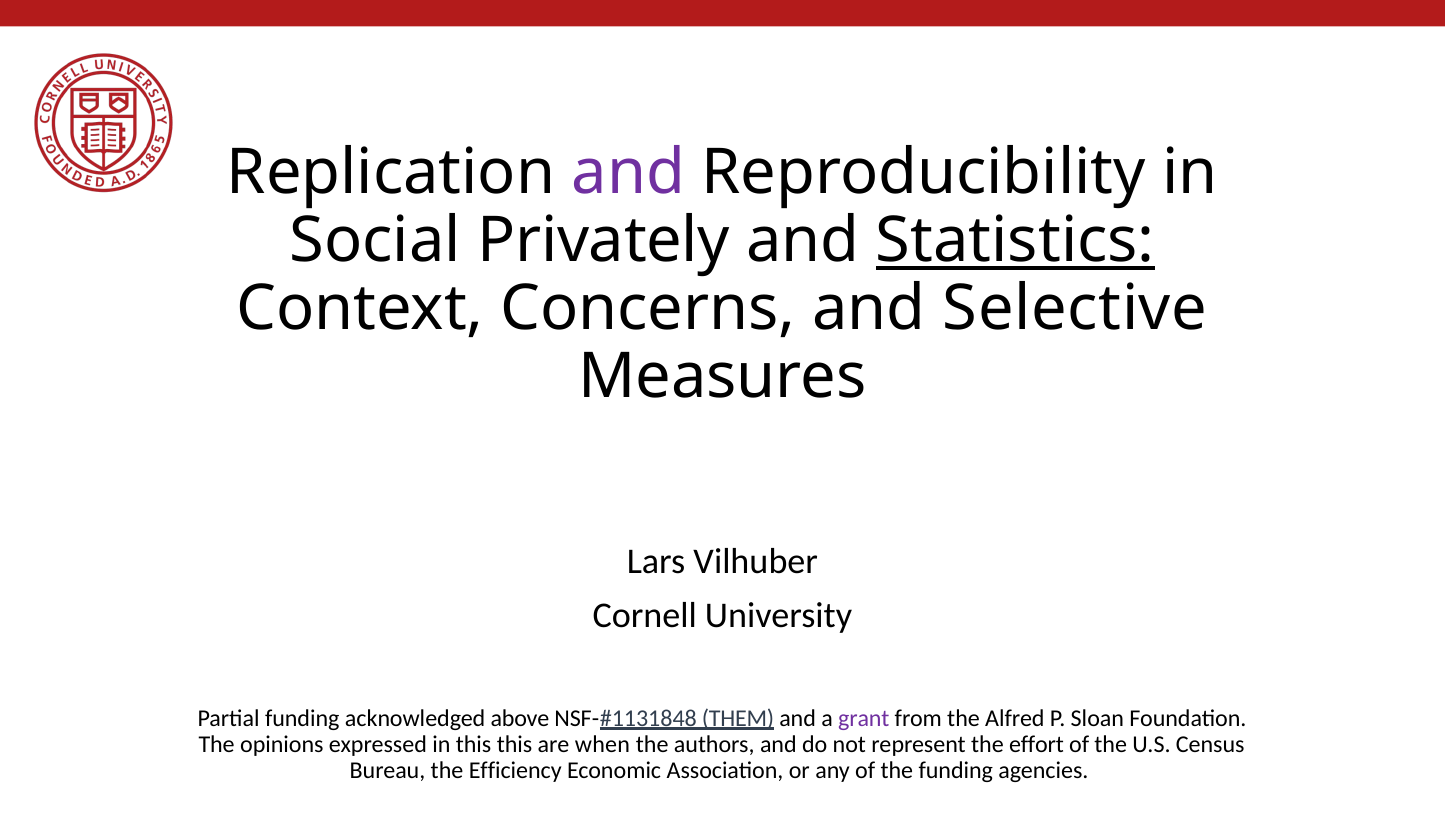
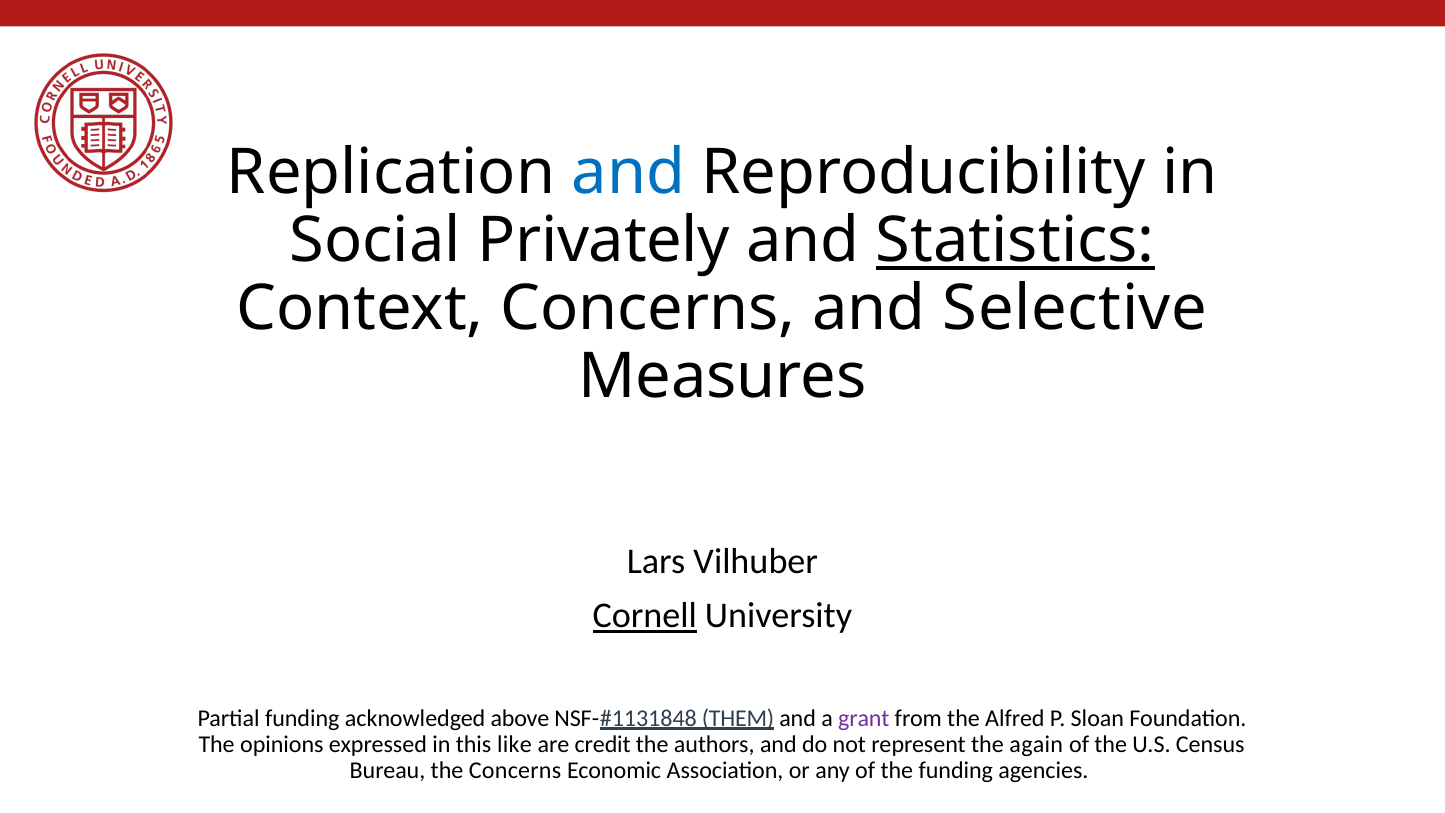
and colour: purple -> blue (628, 172)
Cornell underline: none -> present (645, 616)
this this: this -> like (514, 744)
when: when -> credit (603, 744)
effort: effort -> again (1036, 744)
the Efficiency: Efficiency -> Concerns (515, 770)
